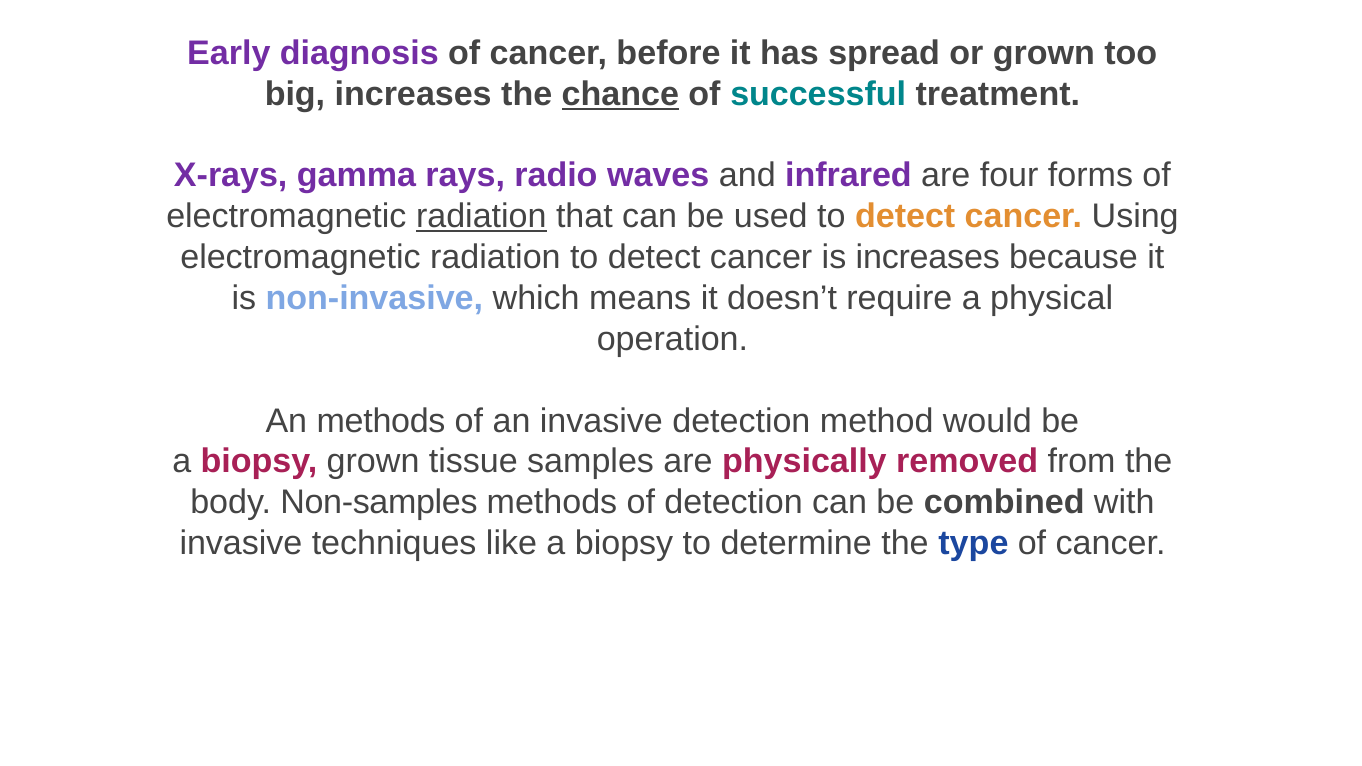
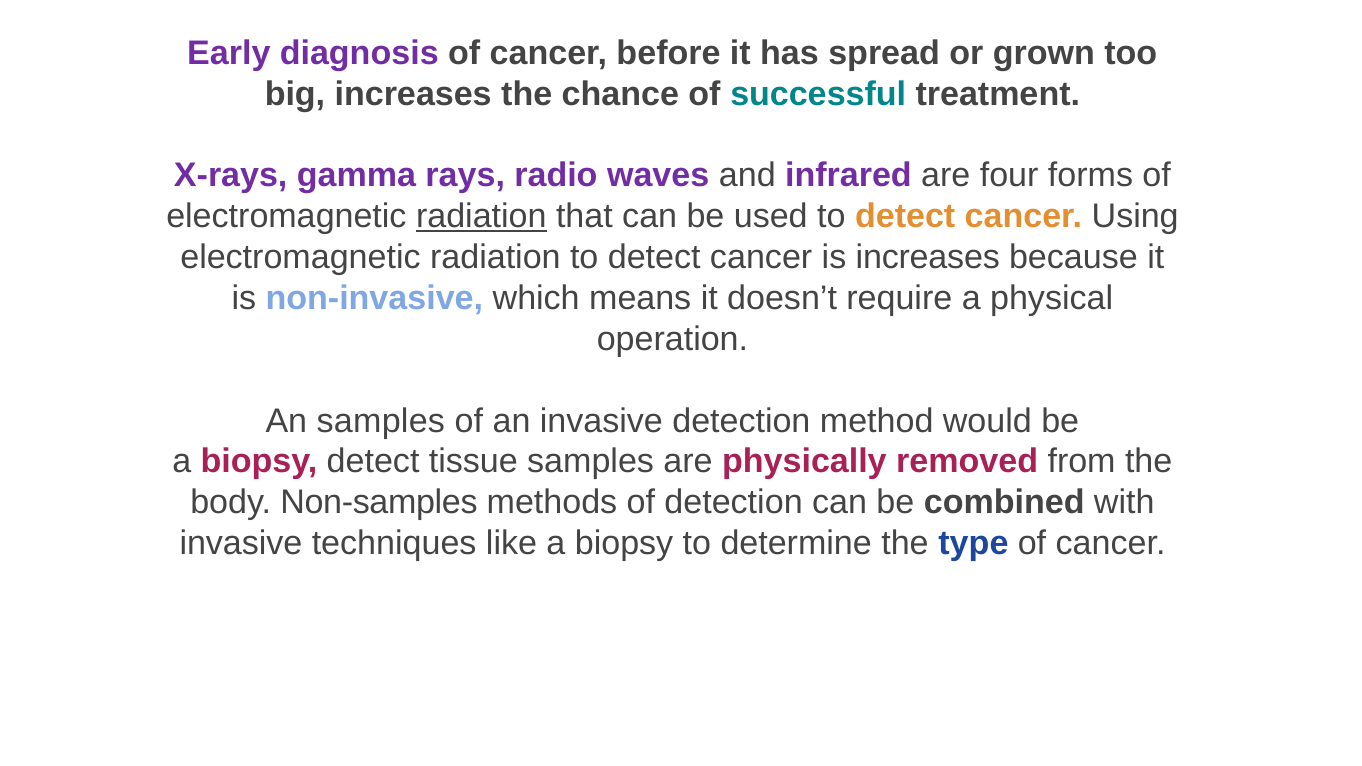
chance underline: present -> none (620, 94)
An methods: methods -> samples (381, 421)
biopsy grown: grown -> detect (373, 462)
